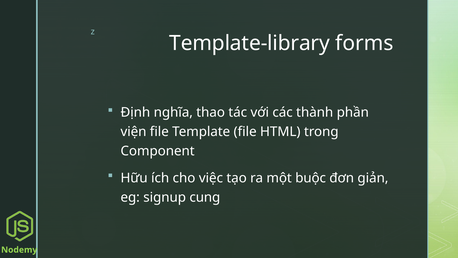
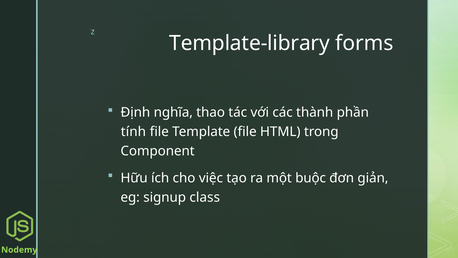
viện: viện -> tính (133, 132)
cung: cung -> class (205, 197)
